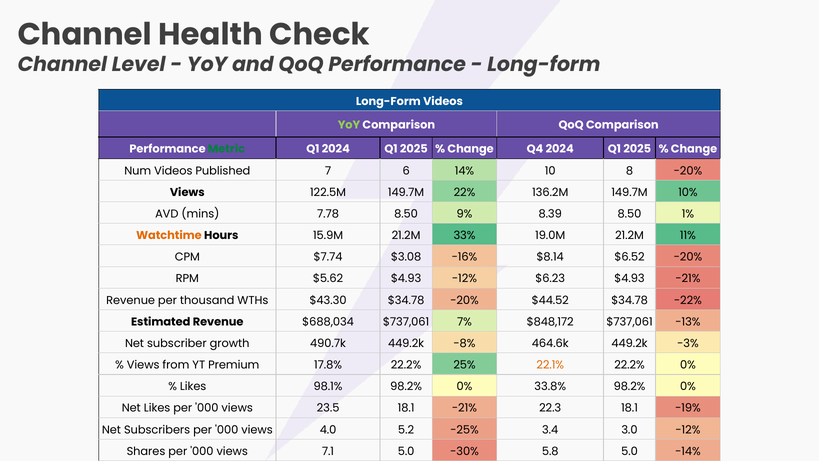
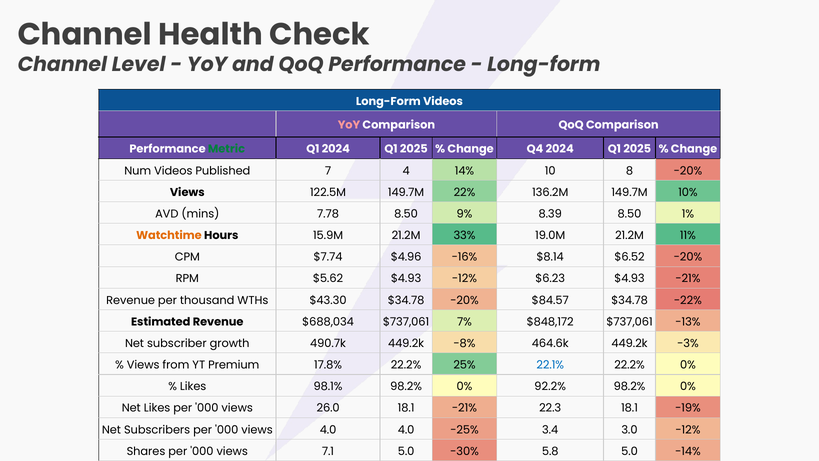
YoY colour: light green -> pink (349, 125)
6: 6 -> 4 (406, 171)
$3.08: $3.08 -> $4.96 (406, 257)
$44.52: $44.52 -> $84.57 (550, 300)
22.1% colour: orange -> blue (550, 365)
33.8%: 33.8% -> 92.2% (550, 386)
23.5: 23.5 -> 26.0 (328, 408)
4.0 5.2: 5.2 -> 4.0 (406, 430)
